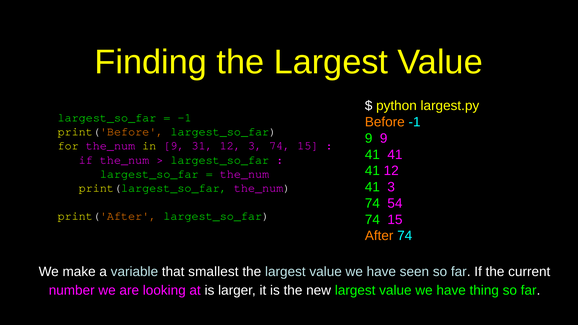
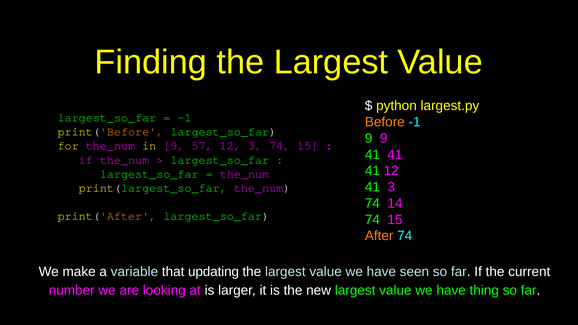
31: 31 -> 57 (202, 146)
54: 54 -> 14 (395, 203)
smallest: smallest -> updating (214, 272)
